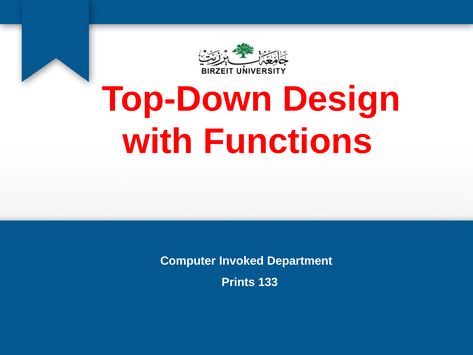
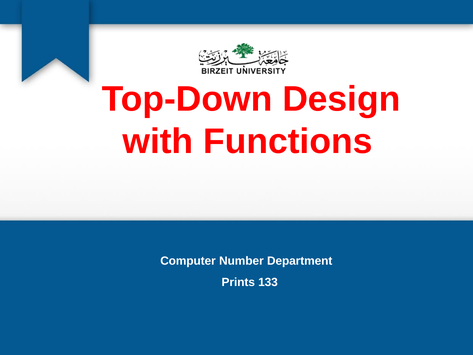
Invoked: Invoked -> Number (241, 261)
